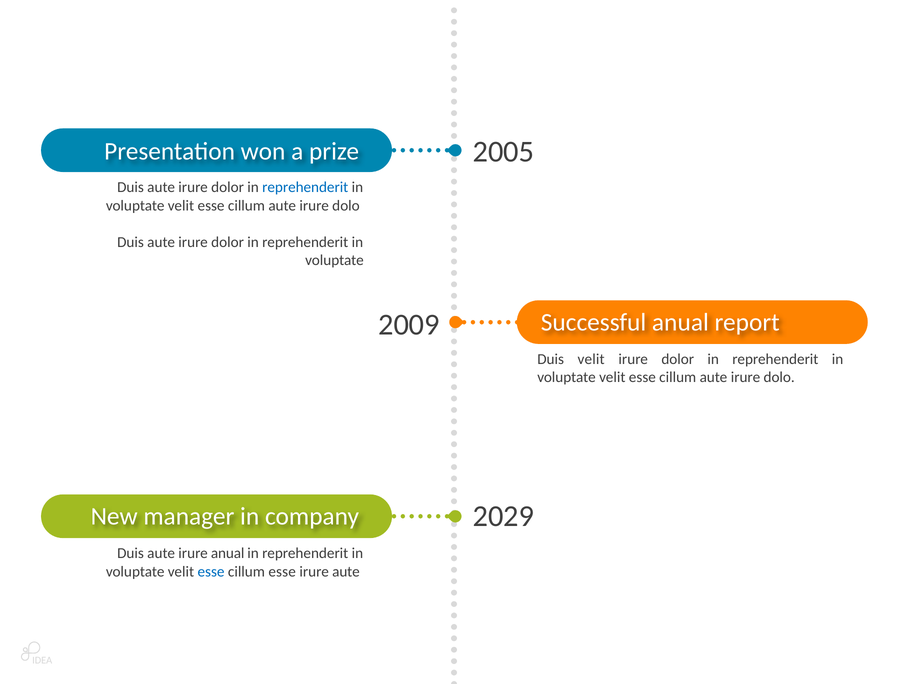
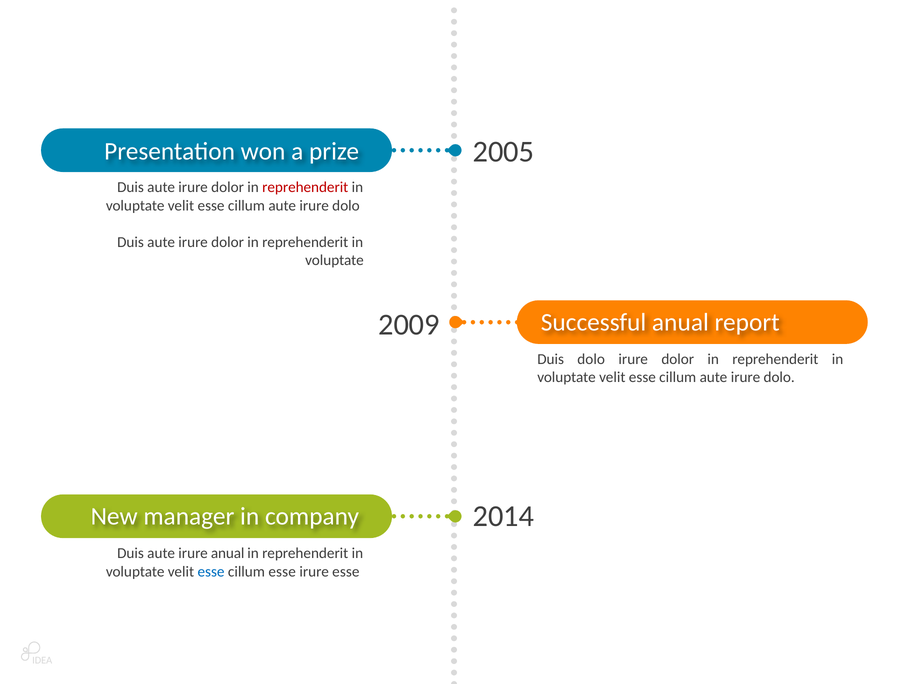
reprehenderit colour: blue -> red (305, 187)
Duis velit: velit -> dolo (591, 359)
2029: 2029 -> 2014 (503, 516)
irure aute: aute -> esse (346, 572)
